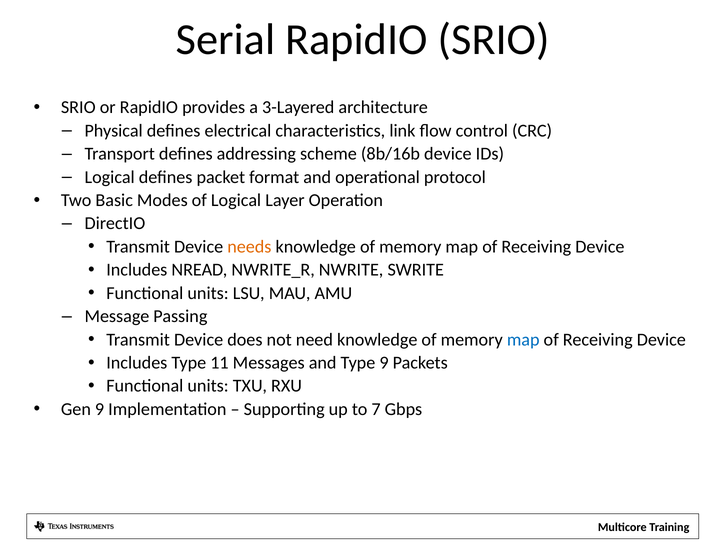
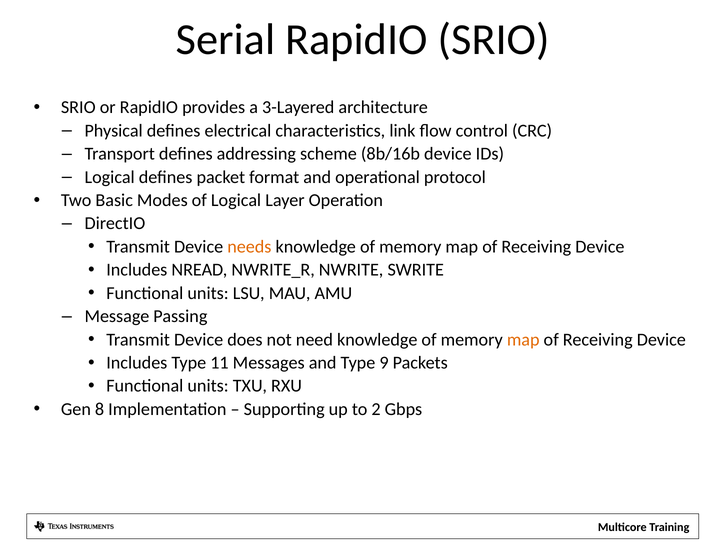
map colour: blue -> orange (523, 340)
Gen 9: 9 -> 8 (100, 410)
7: 7 -> 2 (376, 410)
